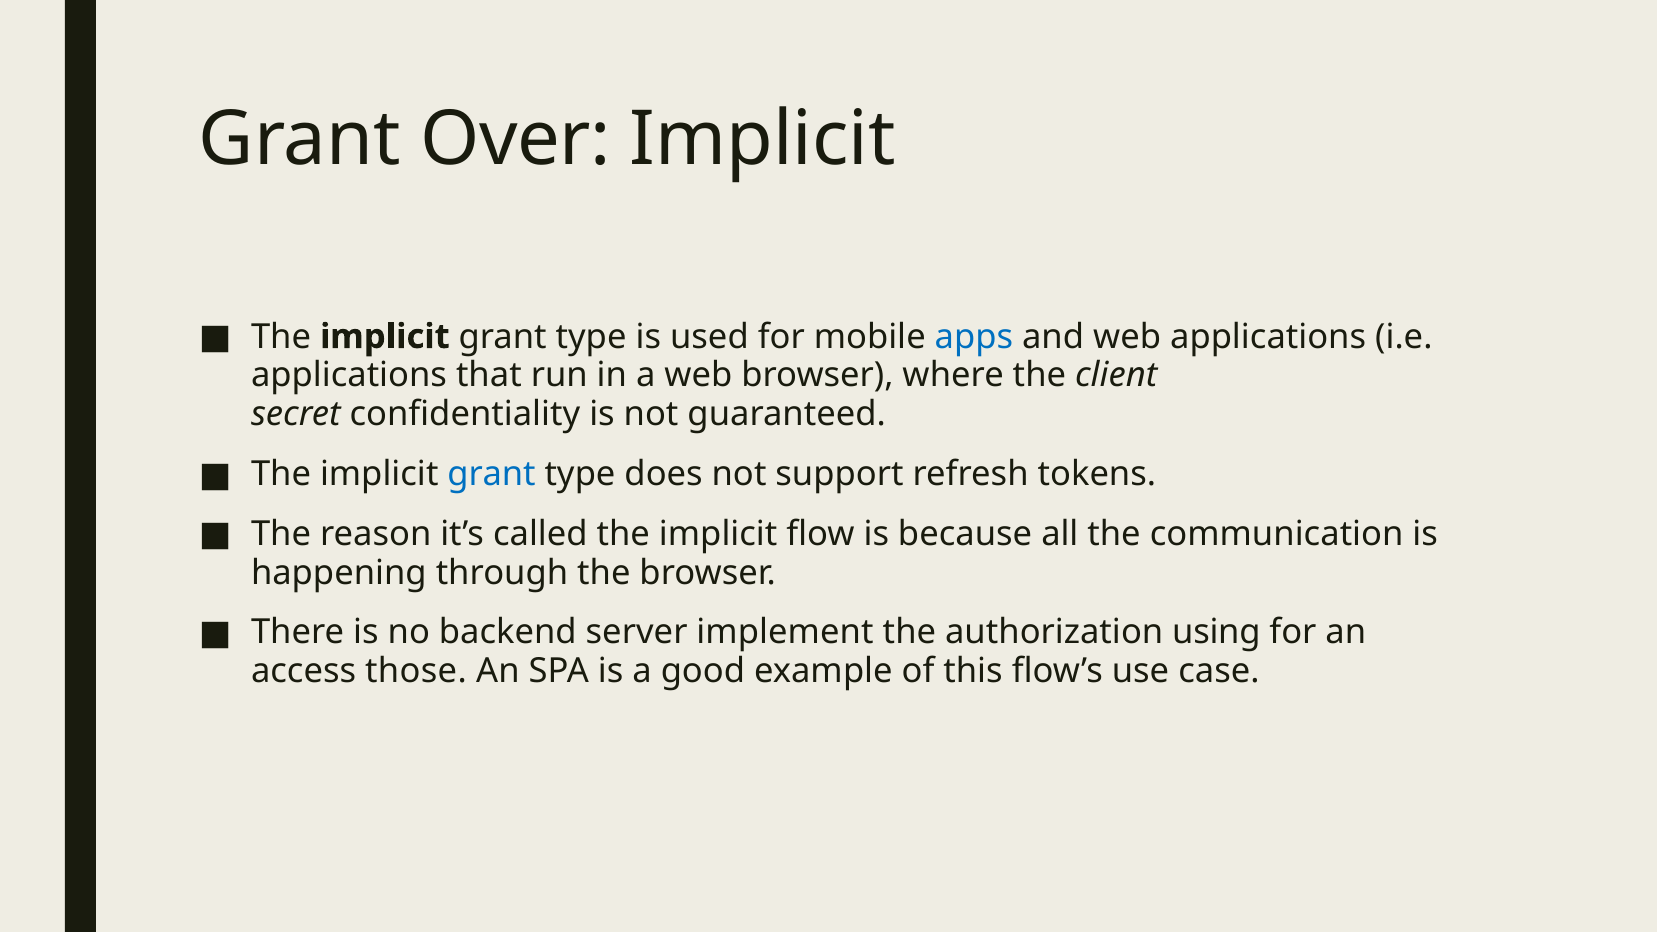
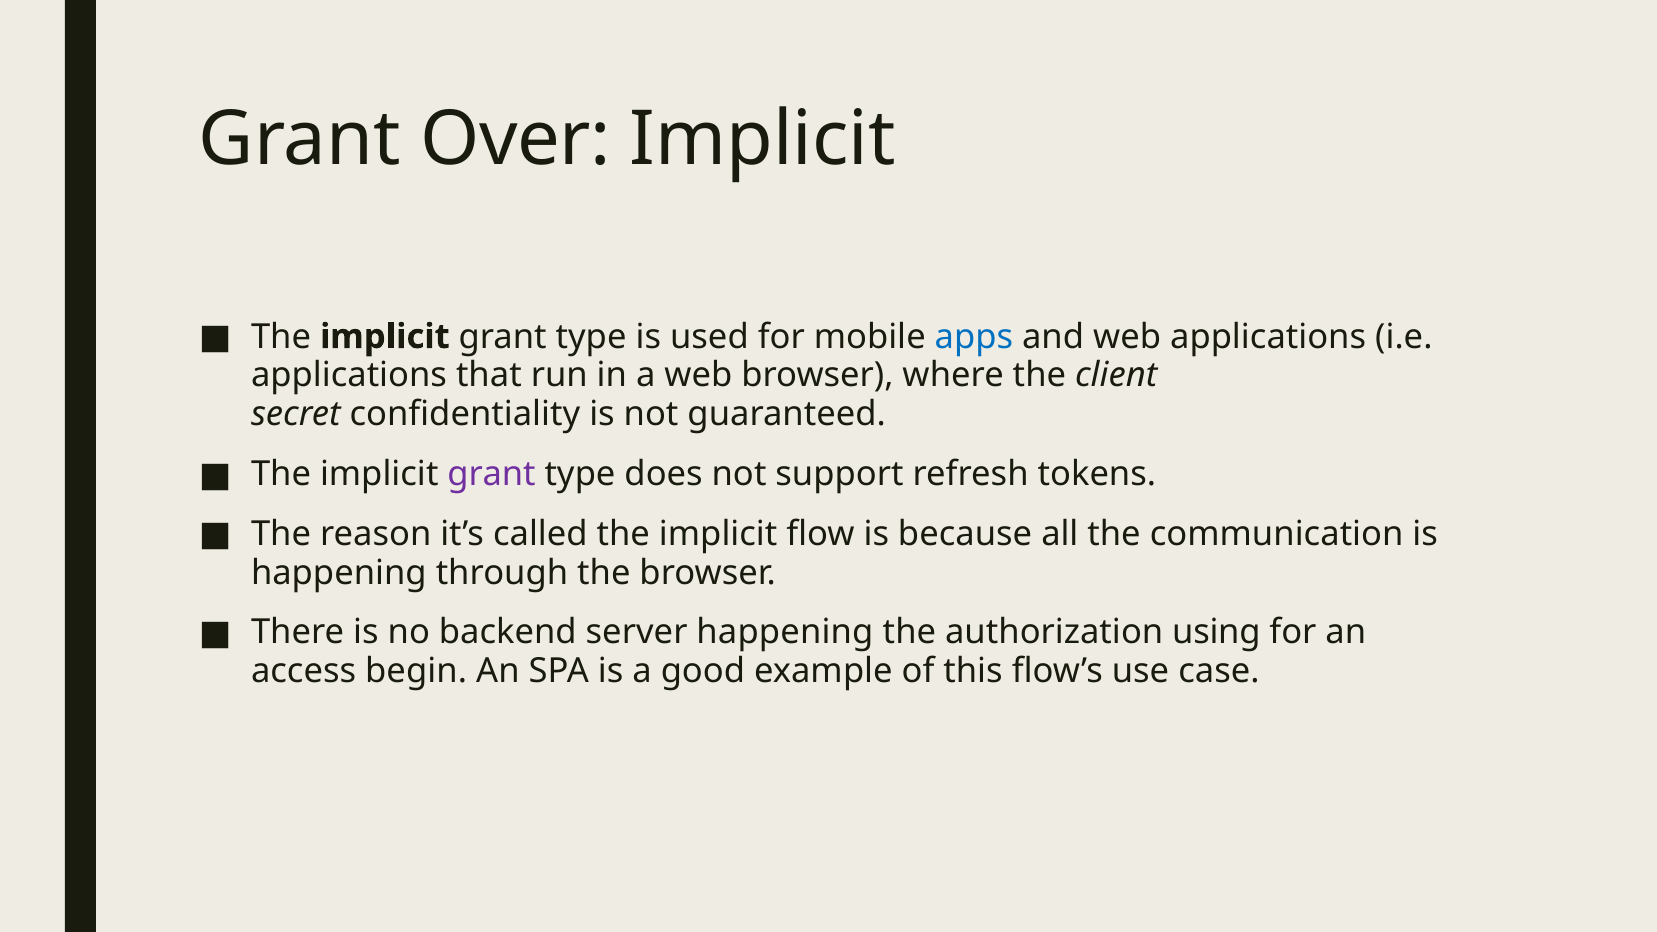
grant colour: blue -> purple (491, 474)
server implement: implement -> happening (785, 633)
those: those -> begin (416, 672)
